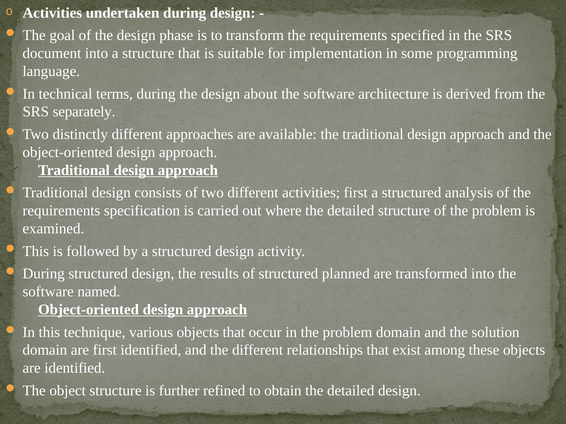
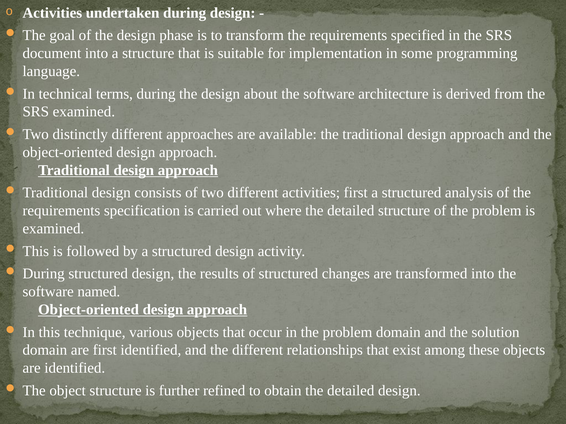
SRS separately: separately -> examined (84, 112)
planned: planned -> changes (346, 274)
